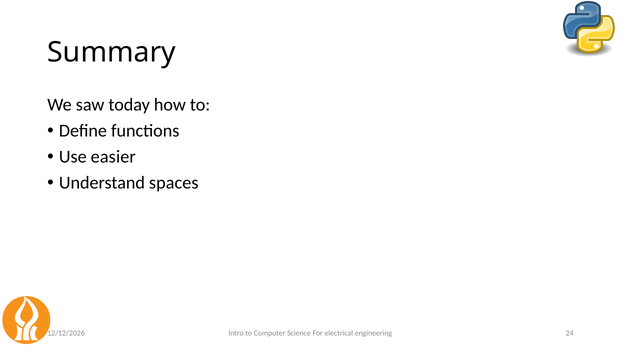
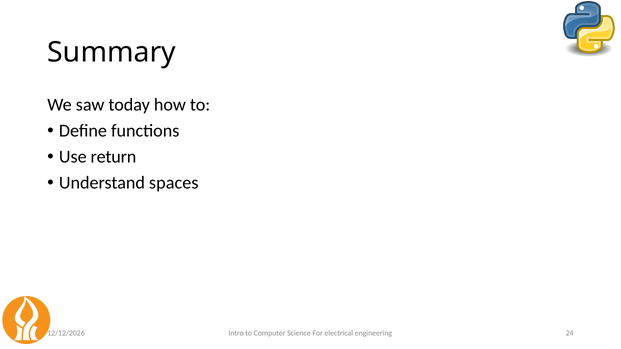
easier: easier -> return (113, 157)
